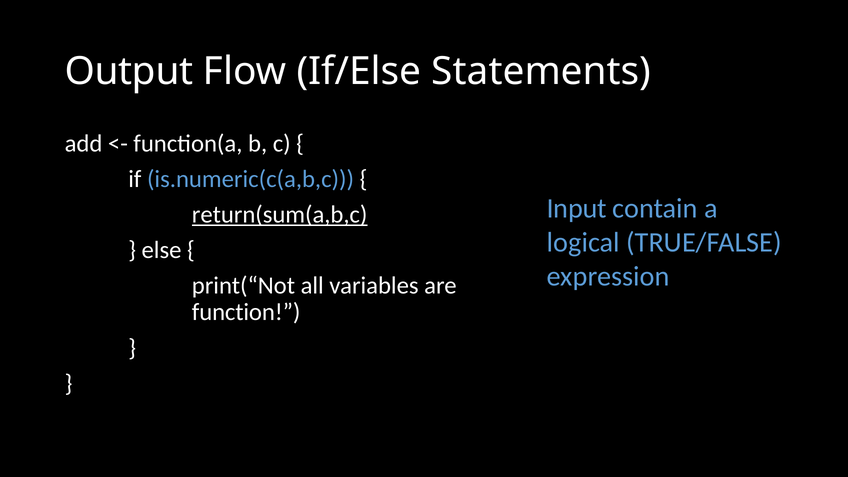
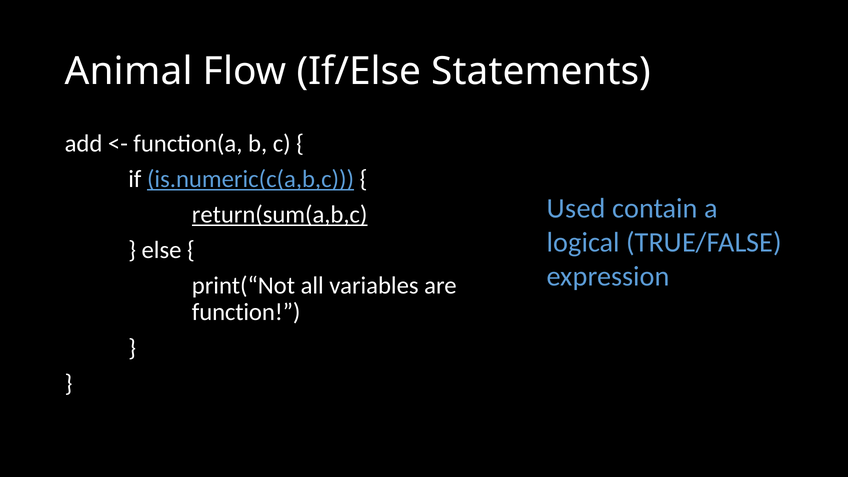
Output: Output -> Animal (129, 71)
is.numeric(c(a,b,c underline: none -> present (251, 179)
Input: Input -> Used (576, 209)
